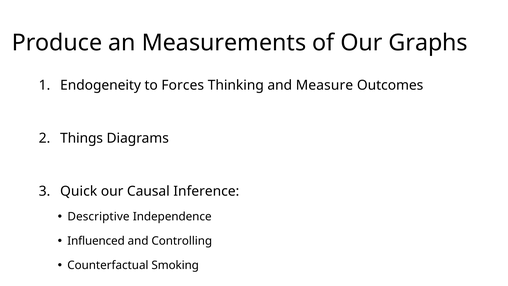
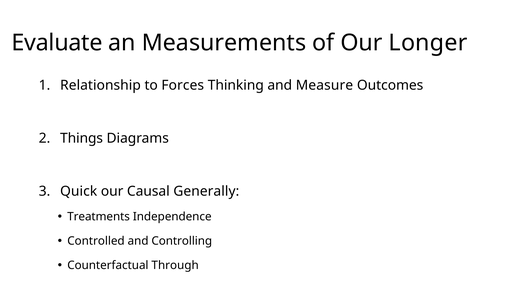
Produce: Produce -> Evaluate (57, 43)
Graphs: Graphs -> Longer (428, 43)
Endogeneity: Endogeneity -> Relationship (101, 85)
Inference: Inference -> Generally (206, 191)
Descriptive: Descriptive -> Treatments (99, 217)
Influenced: Influenced -> Controlled (96, 241)
Smoking: Smoking -> Through (175, 265)
